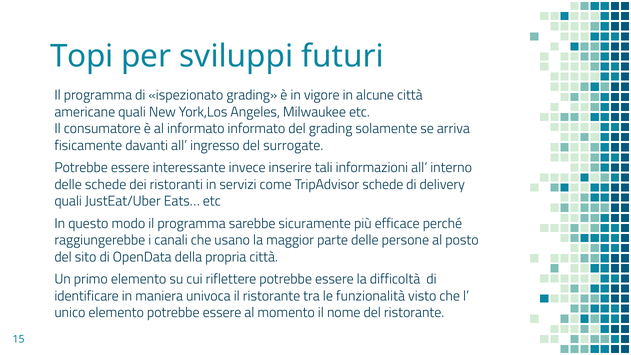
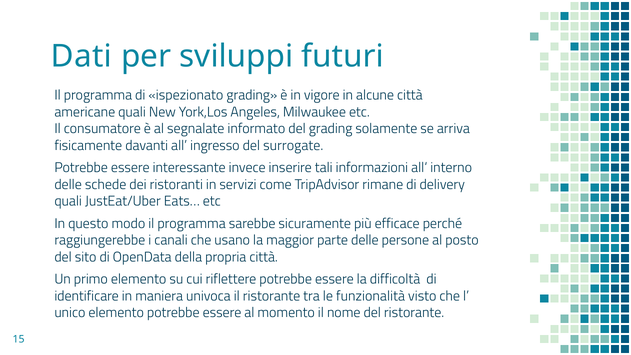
Topi: Topi -> Dati (82, 56)
al informato: informato -> segnalate (196, 129)
TripAdvisor schede: schede -> rimane (383, 185)
